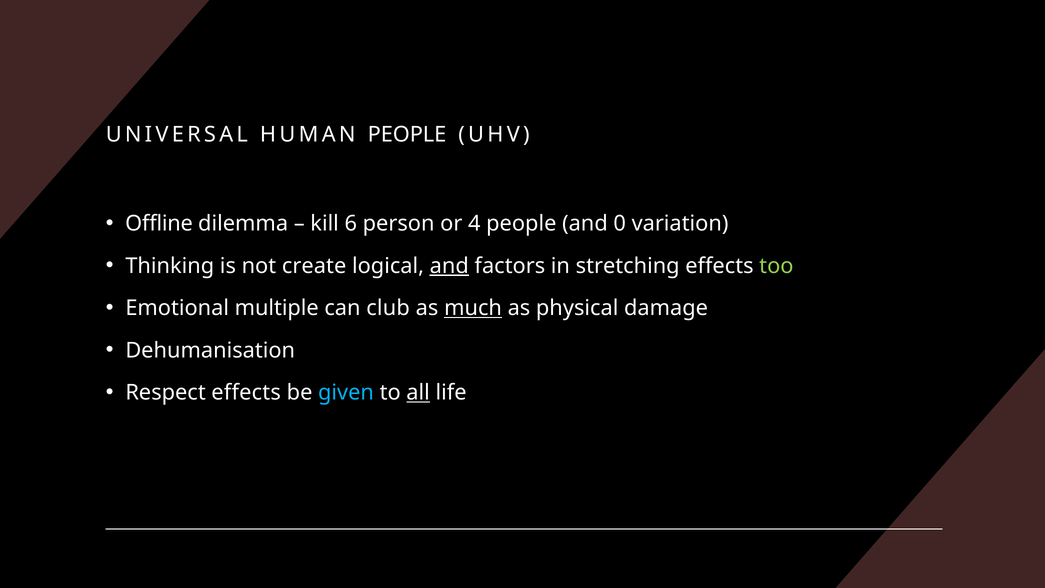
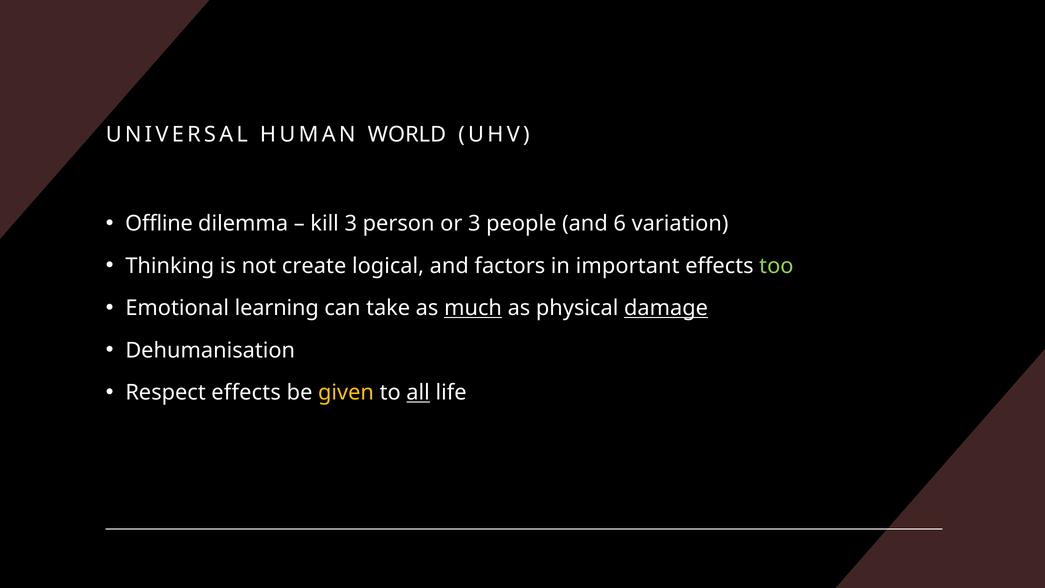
HUMAN PEOPLE: PEOPLE -> WORLD (407, 135)
kill 6: 6 -> 3 (351, 224)
or 4: 4 -> 3 (474, 224)
0: 0 -> 6 (620, 224)
and underline: present -> none (449, 266)
stretching: stretching -> important (628, 266)
multiple: multiple -> learning (277, 308)
club: club -> take (388, 308)
damage underline: none -> present (666, 308)
given colour: light blue -> yellow (346, 393)
